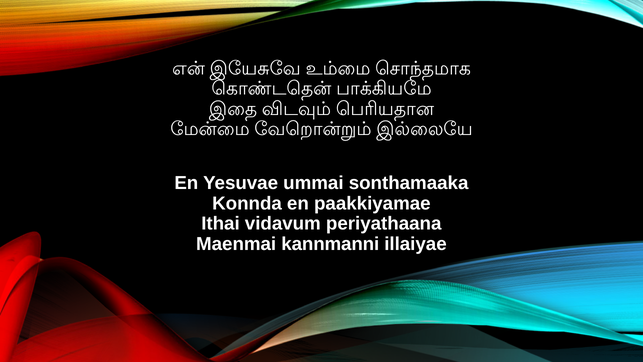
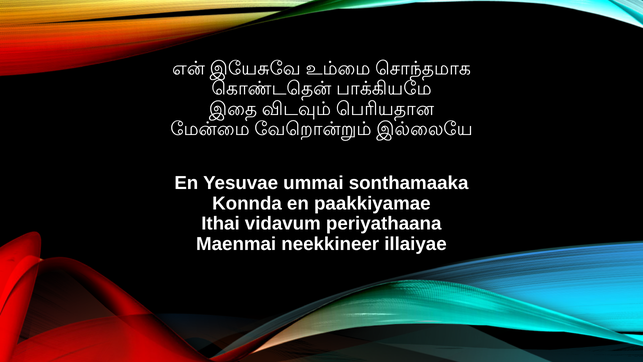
kannmanni: kannmanni -> neekkineer (330, 244)
